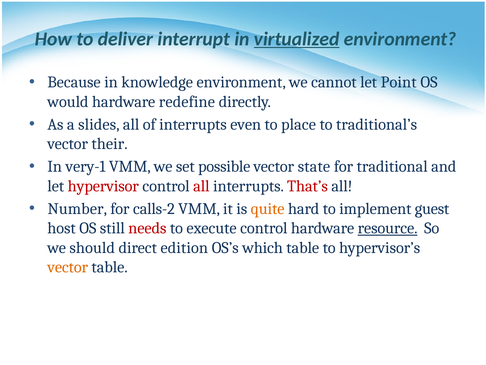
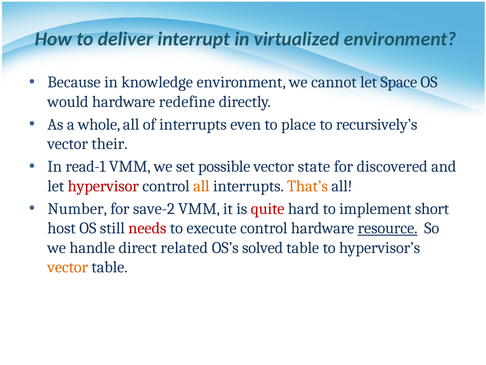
virtualized underline: present -> none (297, 39)
Point: Point -> Space (399, 82)
slides: slides -> whole (99, 124)
traditional’s: traditional’s -> recursively’s (377, 124)
very-1: very-1 -> read-1 (86, 166)
traditional: traditional -> discovered (392, 166)
all colour: red -> orange (201, 186)
That’s colour: red -> orange (307, 186)
calls-2: calls-2 -> save-2 (154, 208)
quite colour: orange -> red (268, 208)
guest: guest -> short (432, 208)
should: should -> handle (92, 247)
edition: edition -> related (184, 247)
which: which -> solved (263, 247)
